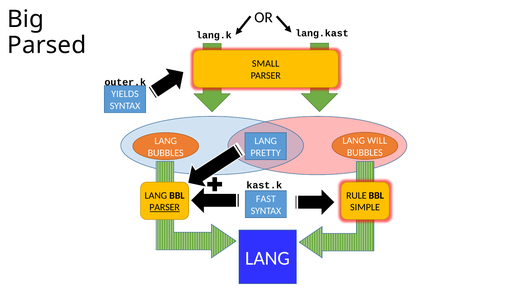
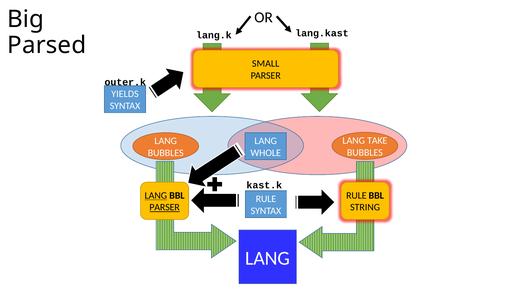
WILL: WILL -> TAKE (377, 141)
PRETTY: PRETTY -> WHOLE (266, 153)
LANG underline: none -> present (156, 196)
FAST: FAST -> RULE (266, 199)
SIMPLE: SIMPLE -> STRING (365, 208)
